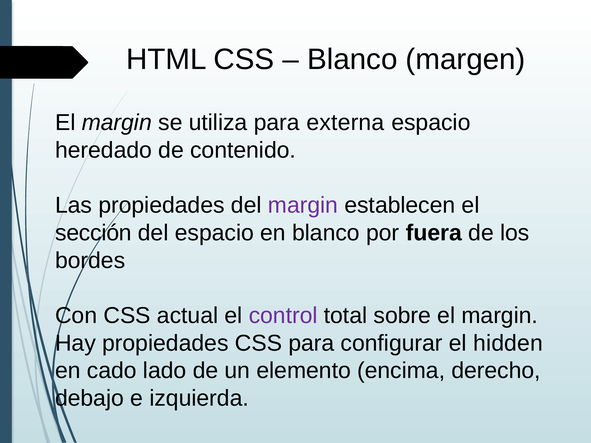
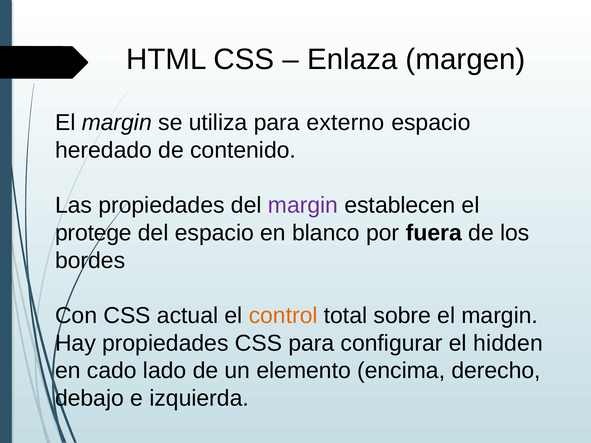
Blanco: Blanco -> Enlaza (352, 59)
externa: externa -> externo (345, 123)
sección: sección -> protege (93, 233)
control colour: purple -> orange (283, 316)
